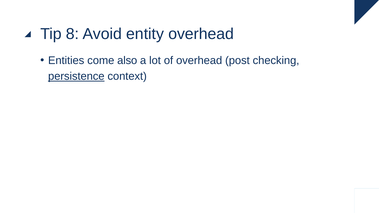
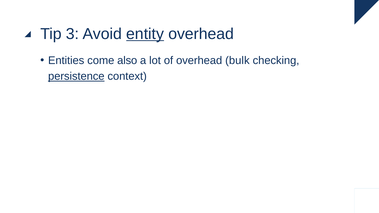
8: 8 -> 3 (73, 34)
entity underline: none -> present (145, 34)
post: post -> bulk (237, 61)
